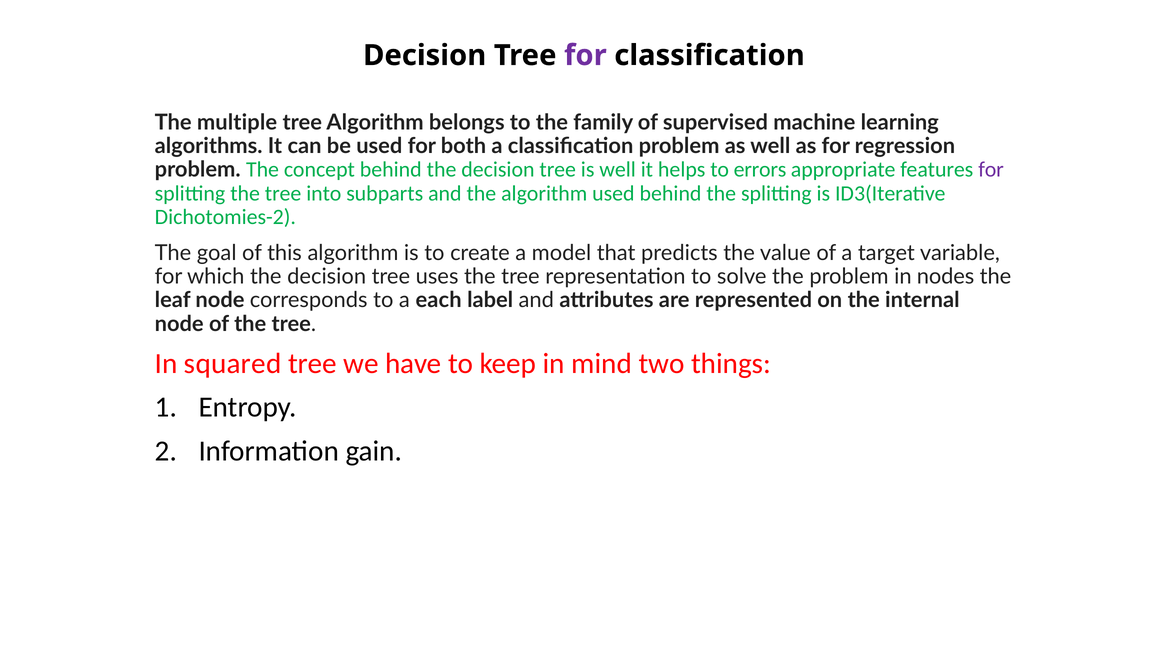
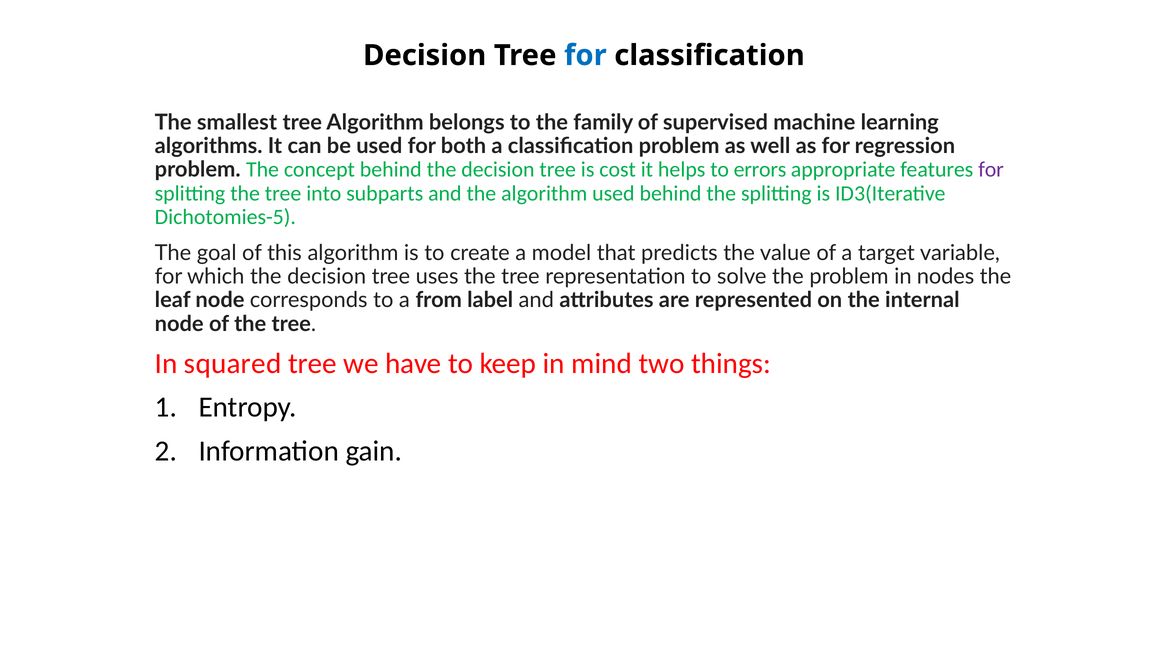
for colour: purple -> blue (585, 55)
multiple: multiple -> smallest (237, 122)
is well: well -> cost (618, 170)
Dichotomies-2: Dichotomies-2 -> Dichotomies-5 (225, 217)
each: each -> from (439, 300)
